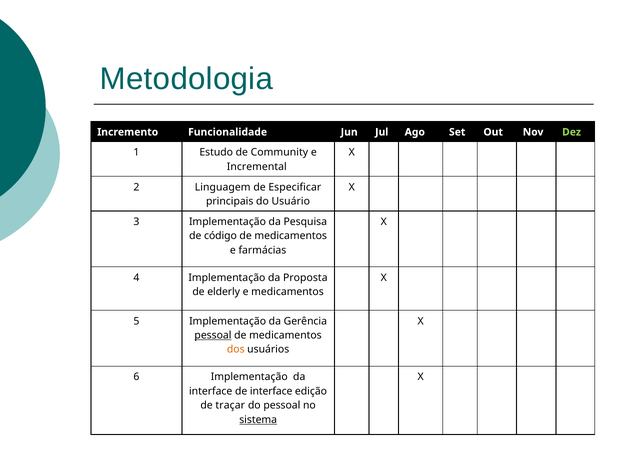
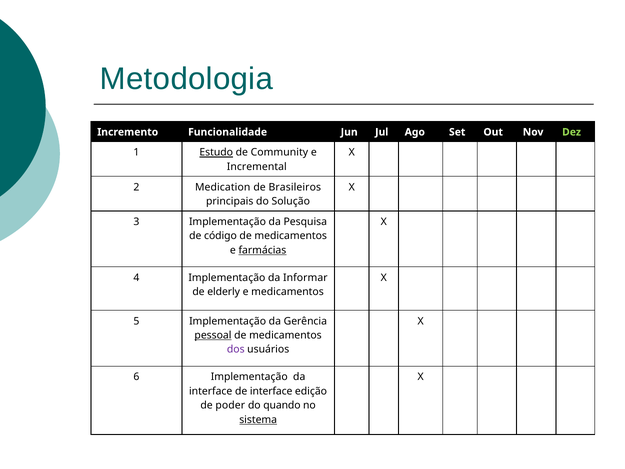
Estudo underline: none -> present (216, 152)
Linguagem: Linguagem -> Medication (223, 187)
Especificar: Especificar -> Brasileiros (295, 187)
Usuário: Usuário -> Solução (291, 201)
farmácias underline: none -> present (262, 250)
Proposta: Proposta -> Informar (305, 278)
dos colour: orange -> purple (236, 349)
traçar: traçar -> poder (230, 405)
do pessoal: pessoal -> quando (282, 405)
